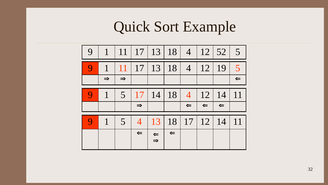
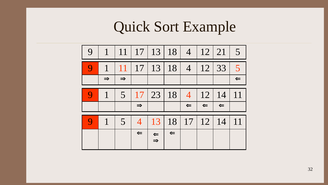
52: 52 -> 21 (221, 52)
19: 19 -> 33 (221, 68)
17 14: 14 -> 23 (156, 95)
